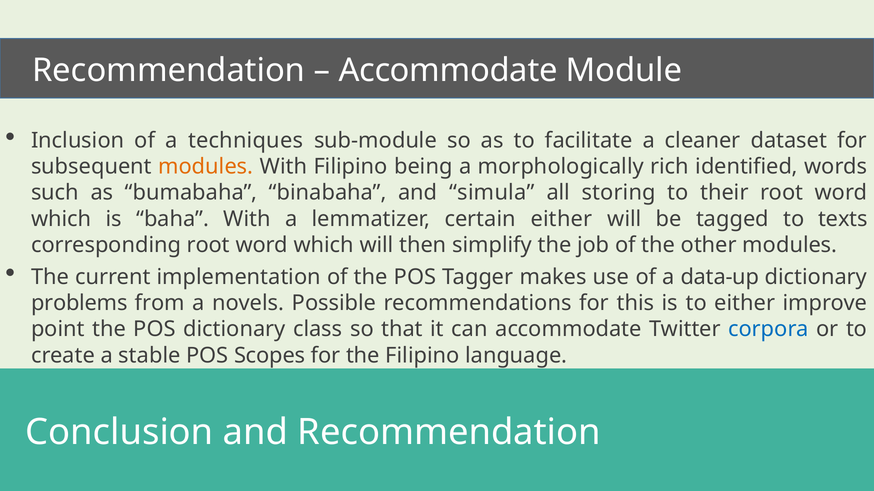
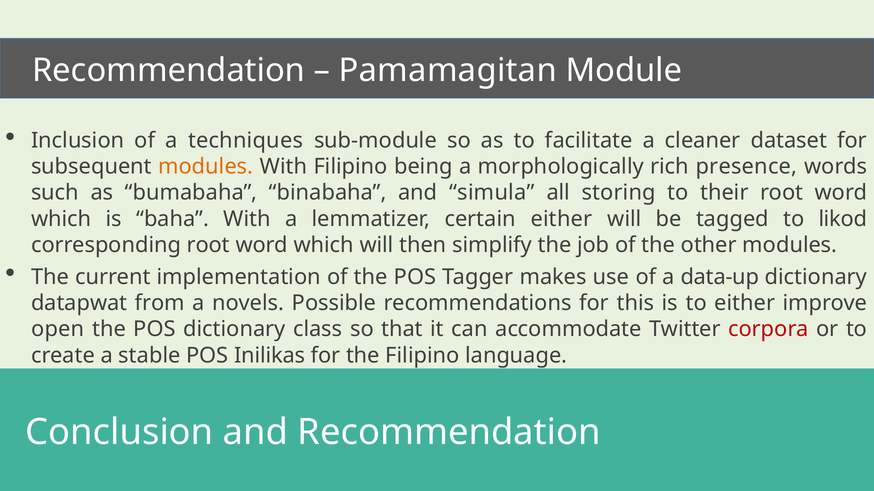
Accommodate: Accommodate -> Pamamagitan (448, 71)
identified: identified -> presence (746, 167)
texts: texts -> likod (843, 219)
problems: problems -> datapwat (79, 303)
point: point -> open (58, 330)
corpora colour: blue -> red (769, 330)
Scopes: Scopes -> Inilikas (270, 356)
